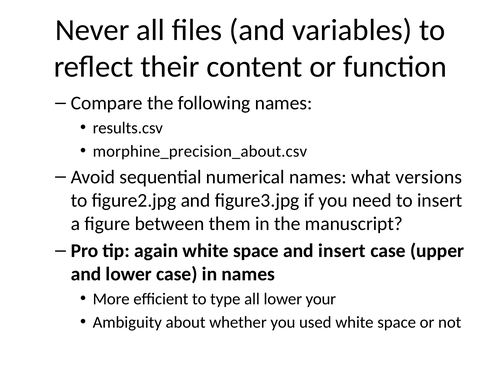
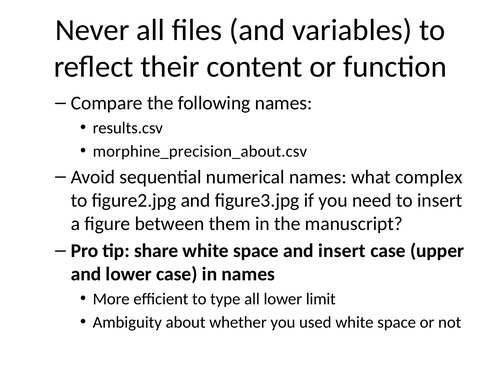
versions: versions -> complex (429, 177)
again: again -> share (156, 251)
your: your -> limit (321, 300)
